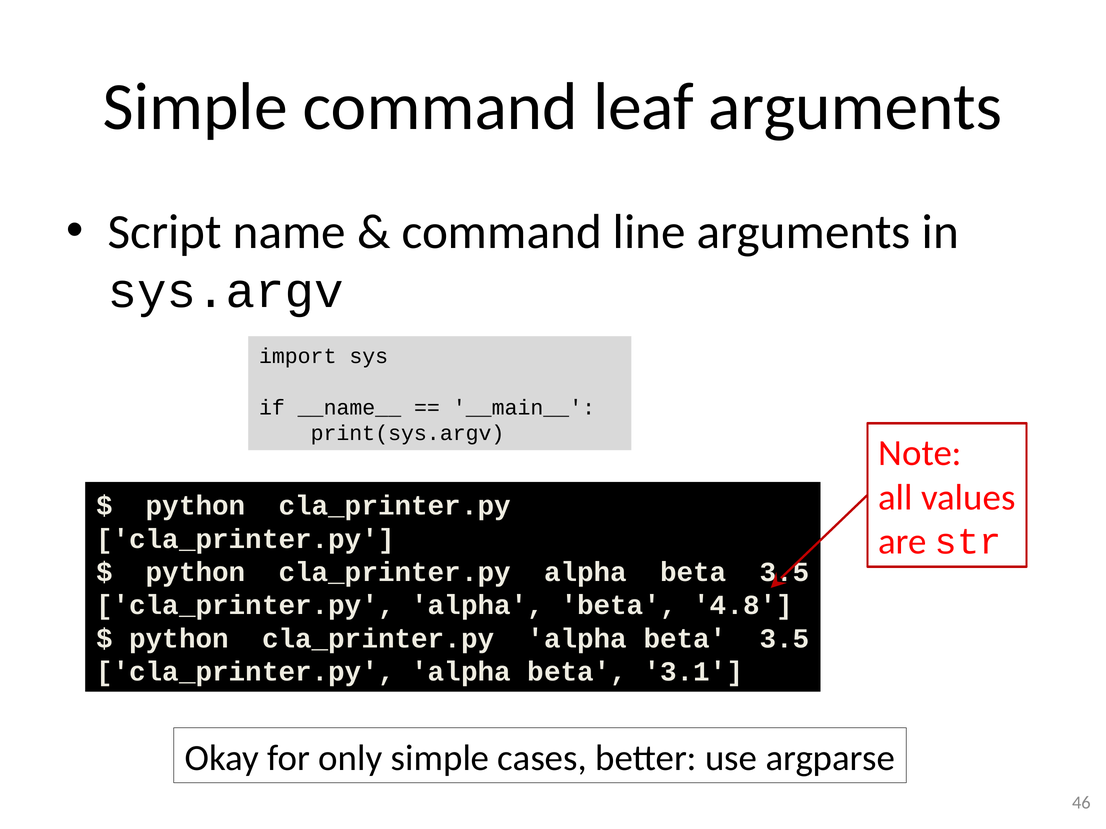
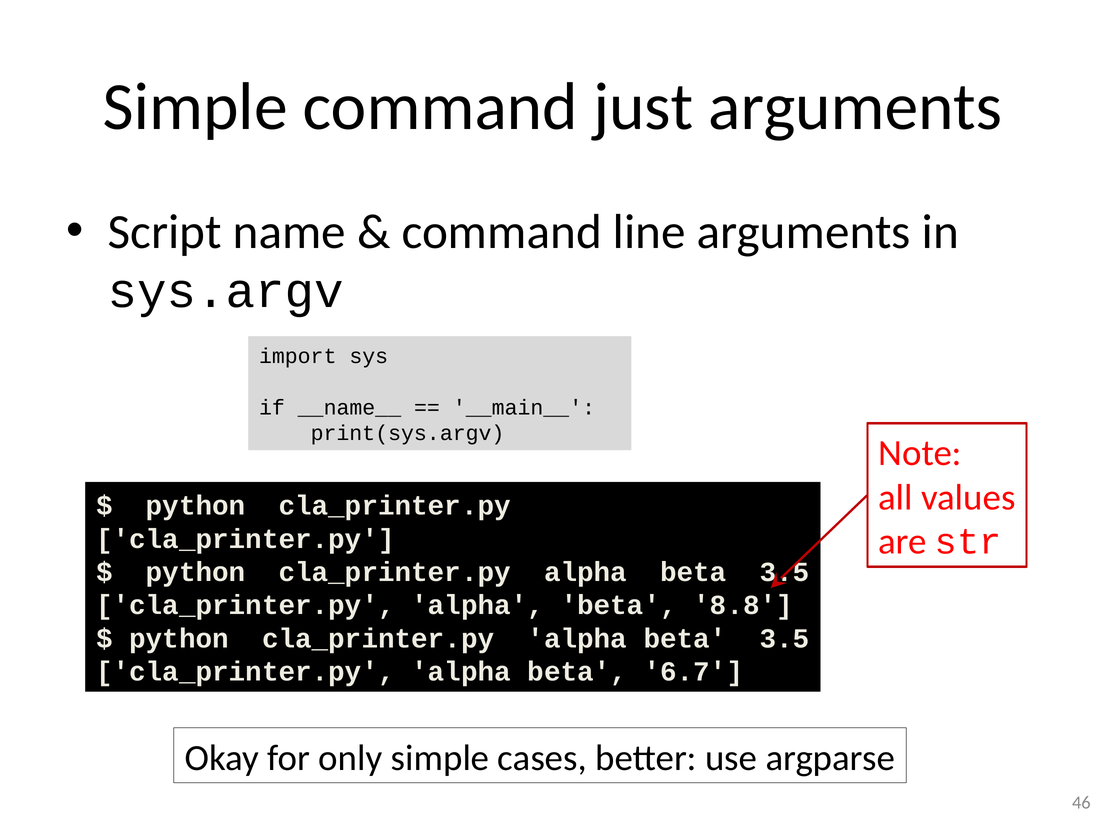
leaf: leaf -> just (643, 107)
4.8: 4.8 -> 8.8 (743, 606)
3.1: 3.1 -> 6.7 (693, 672)
